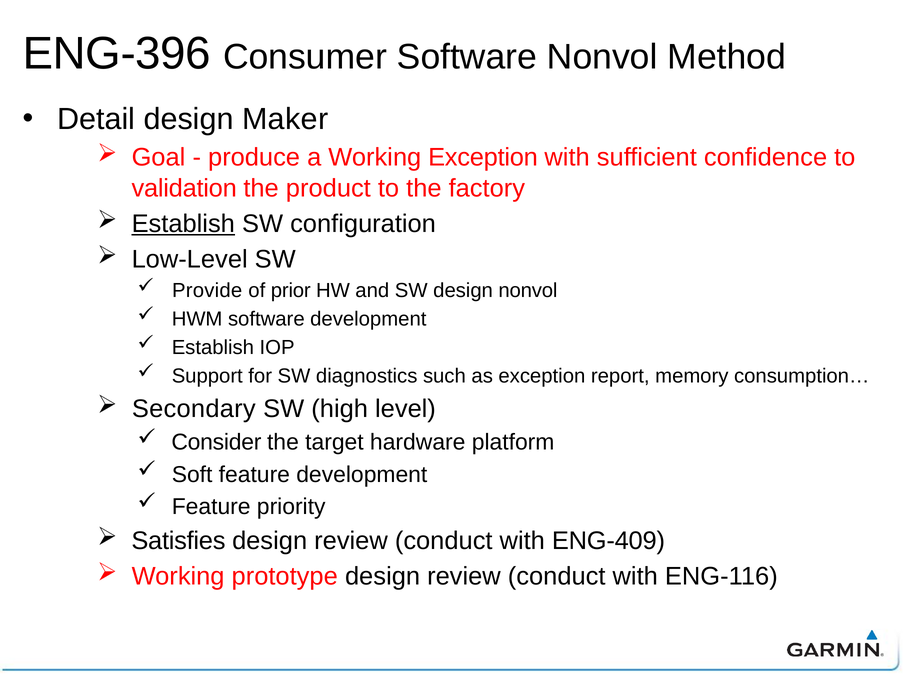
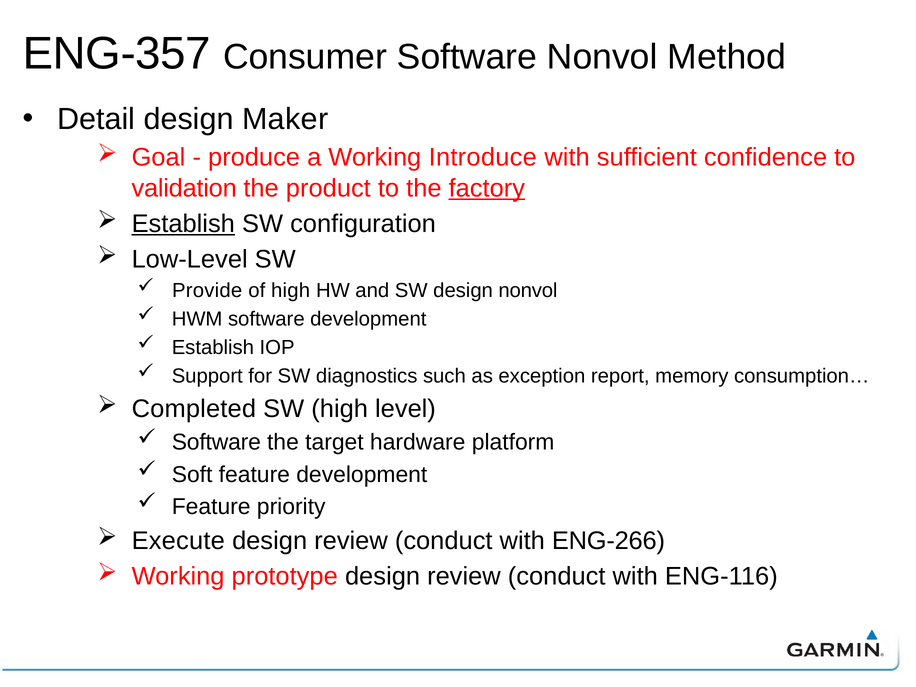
ENG-396: ENG-396 -> ENG-357 (117, 54)
Working Exception: Exception -> Introduce (483, 158)
factory underline: none -> present (487, 188)
of prior: prior -> high (291, 291)
Secondary: Secondary -> Completed (194, 409)
Consider: Consider -> Software (216, 442)
Satisfies: Satisfies -> Execute (178, 541)
ENG-409: ENG-409 -> ENG-266 (608, 541)
